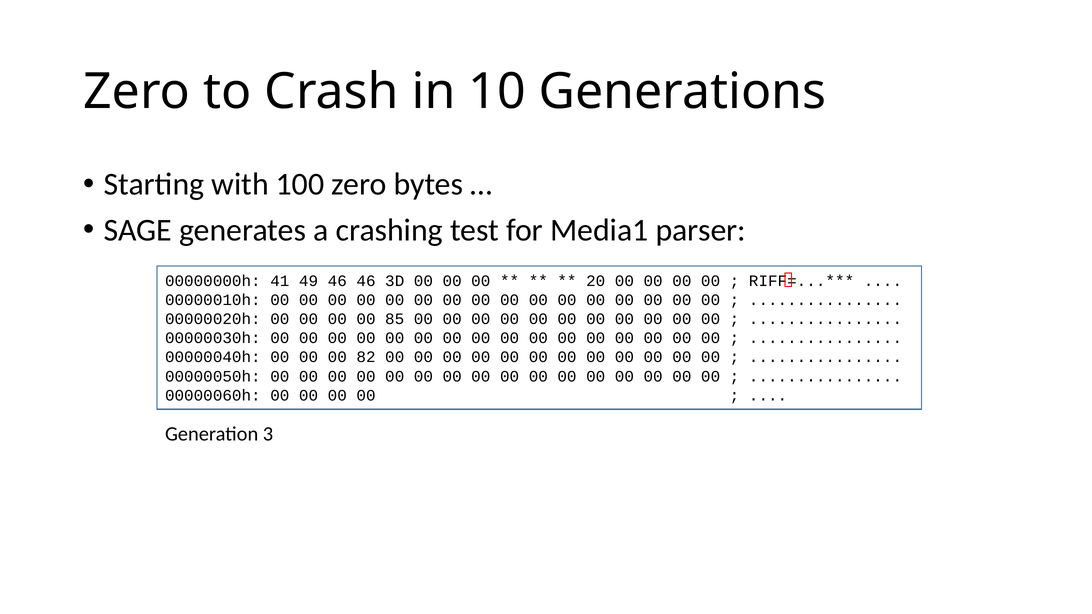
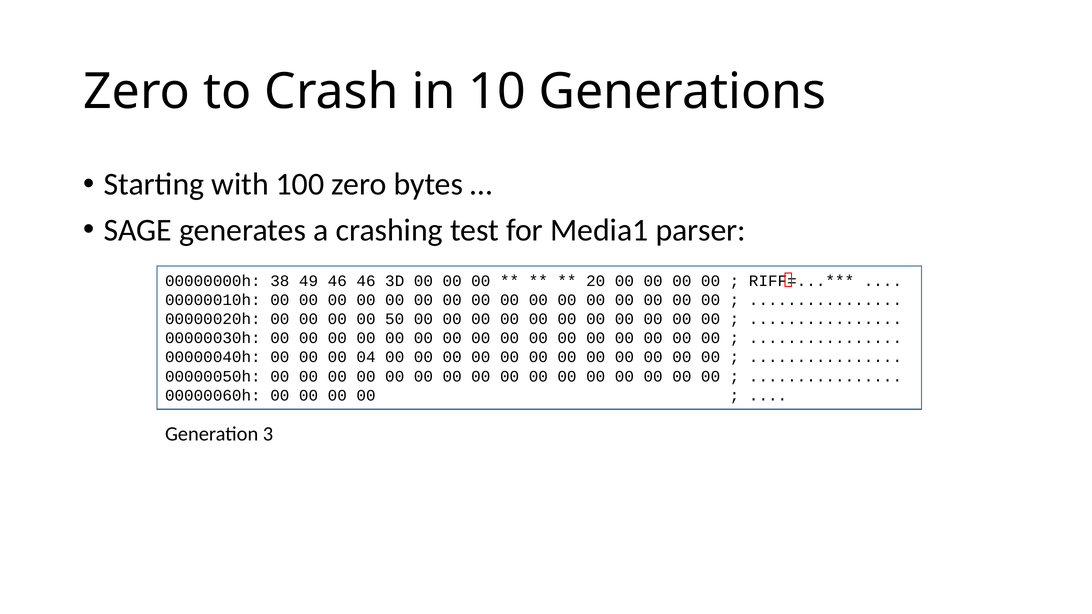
41: 41 -> 38 (280, 281)
85: 85 -> 50 (395, 319)
82: 82 -> 04 (366, 357)
